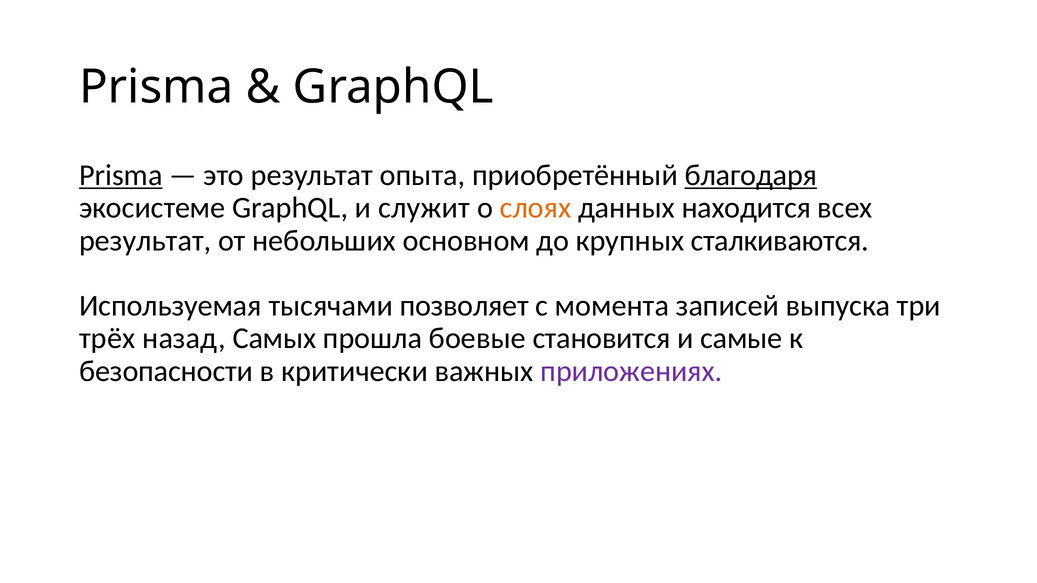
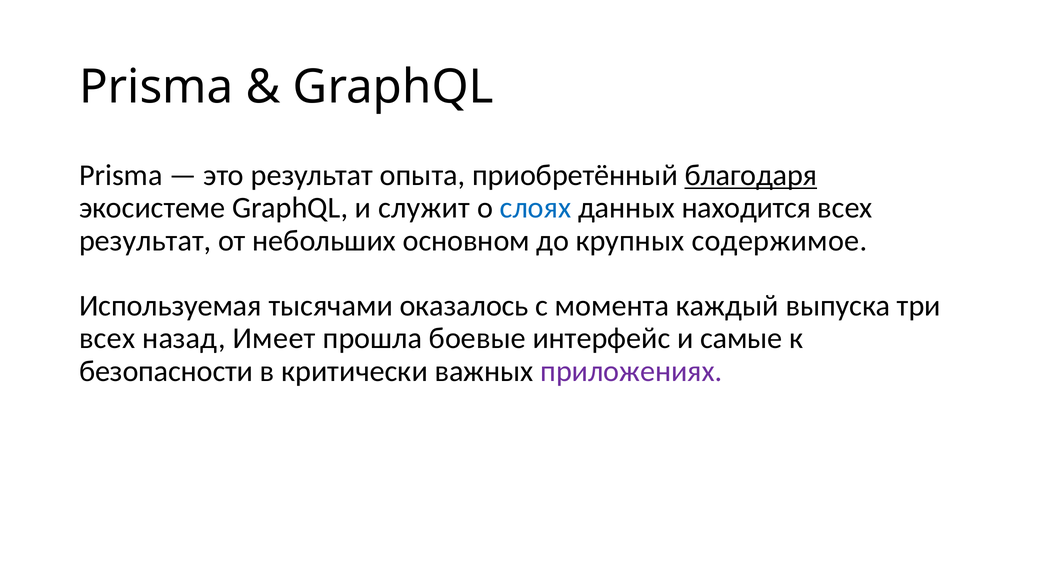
Prisma underline: present -> none (121, 175)
слоях colour: orange -> blue (536, 208)
сталкиваются: сталкиваются -> содержимое (779, 241)
позволяет: позволяет -> оказалось (464, 306)
записей: записей -> каждый (727, 306)
трёх: трёх -> всех (107, 339)
Самых: Самых -> Имеет (274, 339)
становится: становится -> интерфейс (601, 339)
